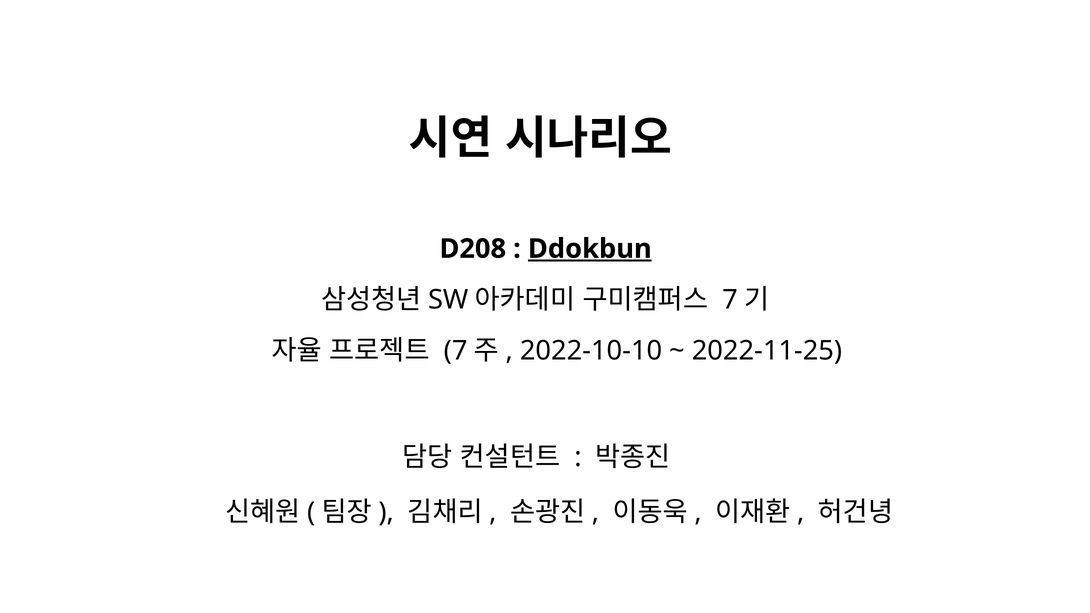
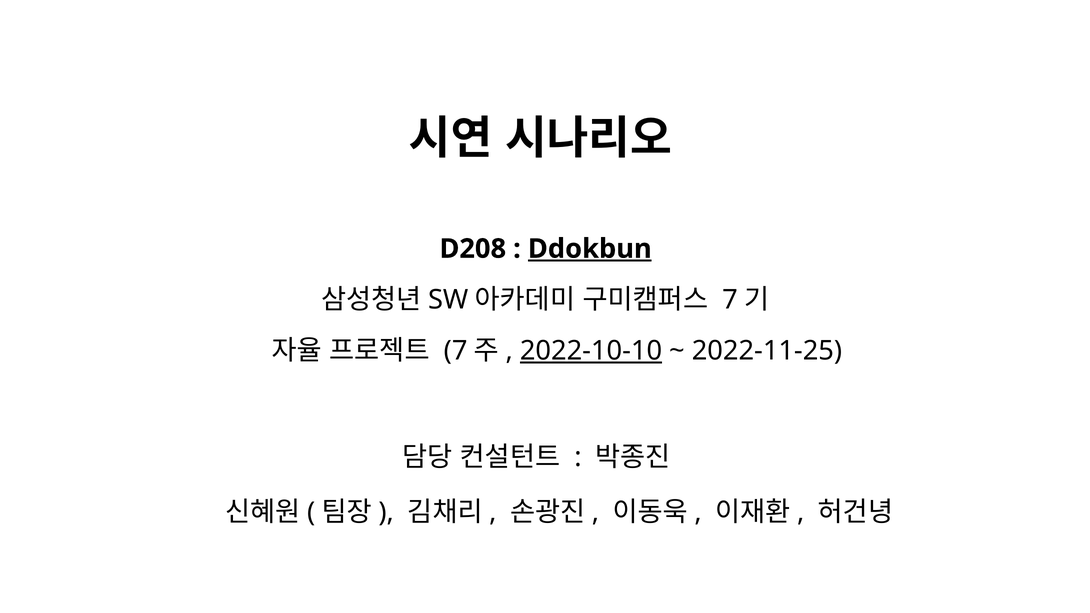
2022-10-10 underline: none -> present (591, 351)
